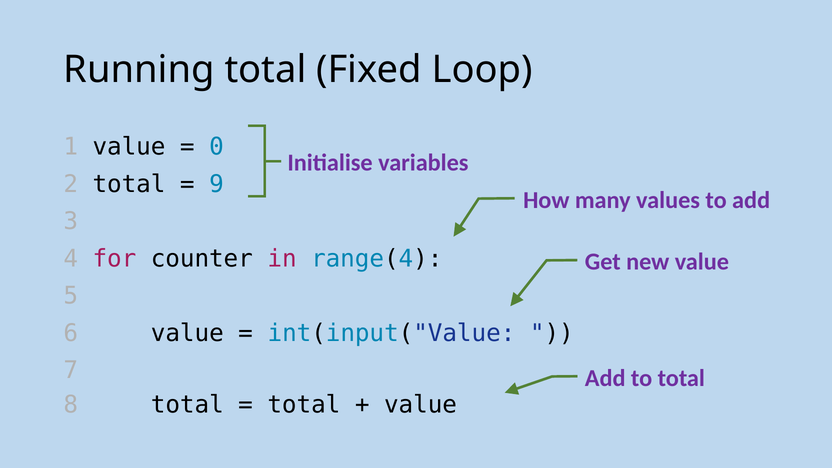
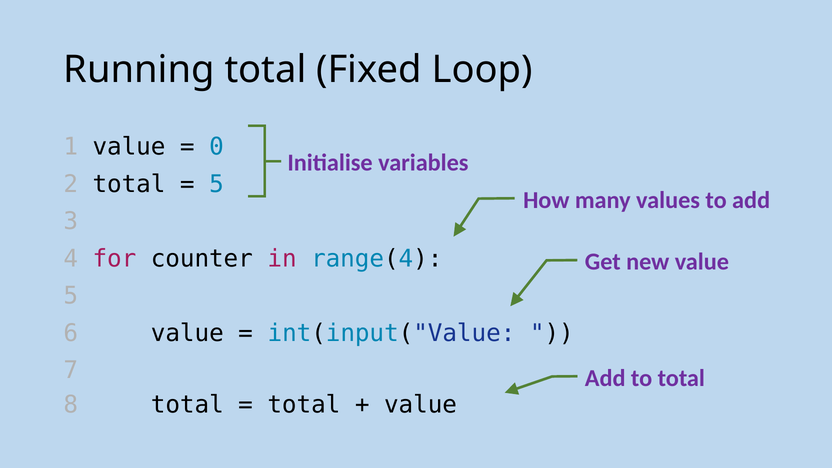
9: 9 -> 5 (217, 184)
